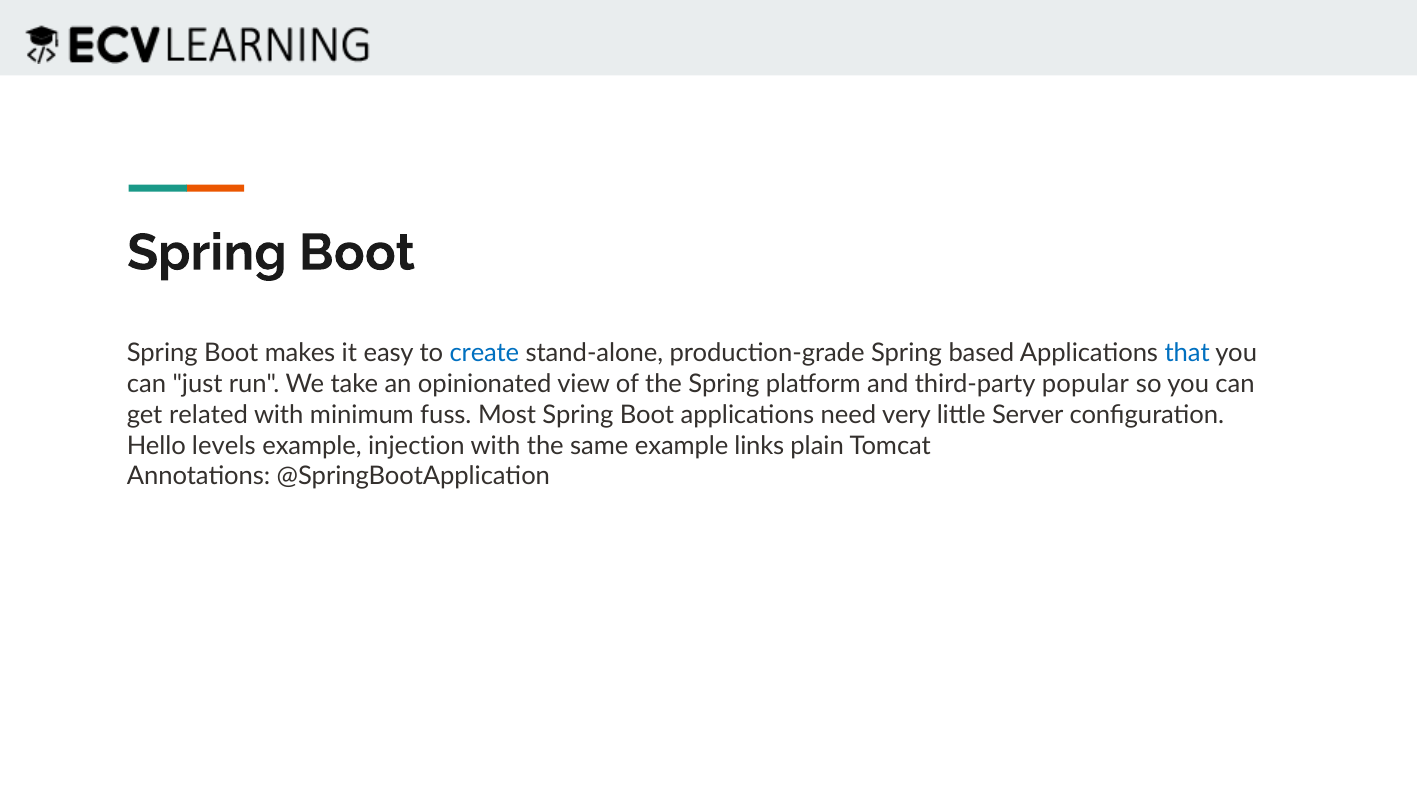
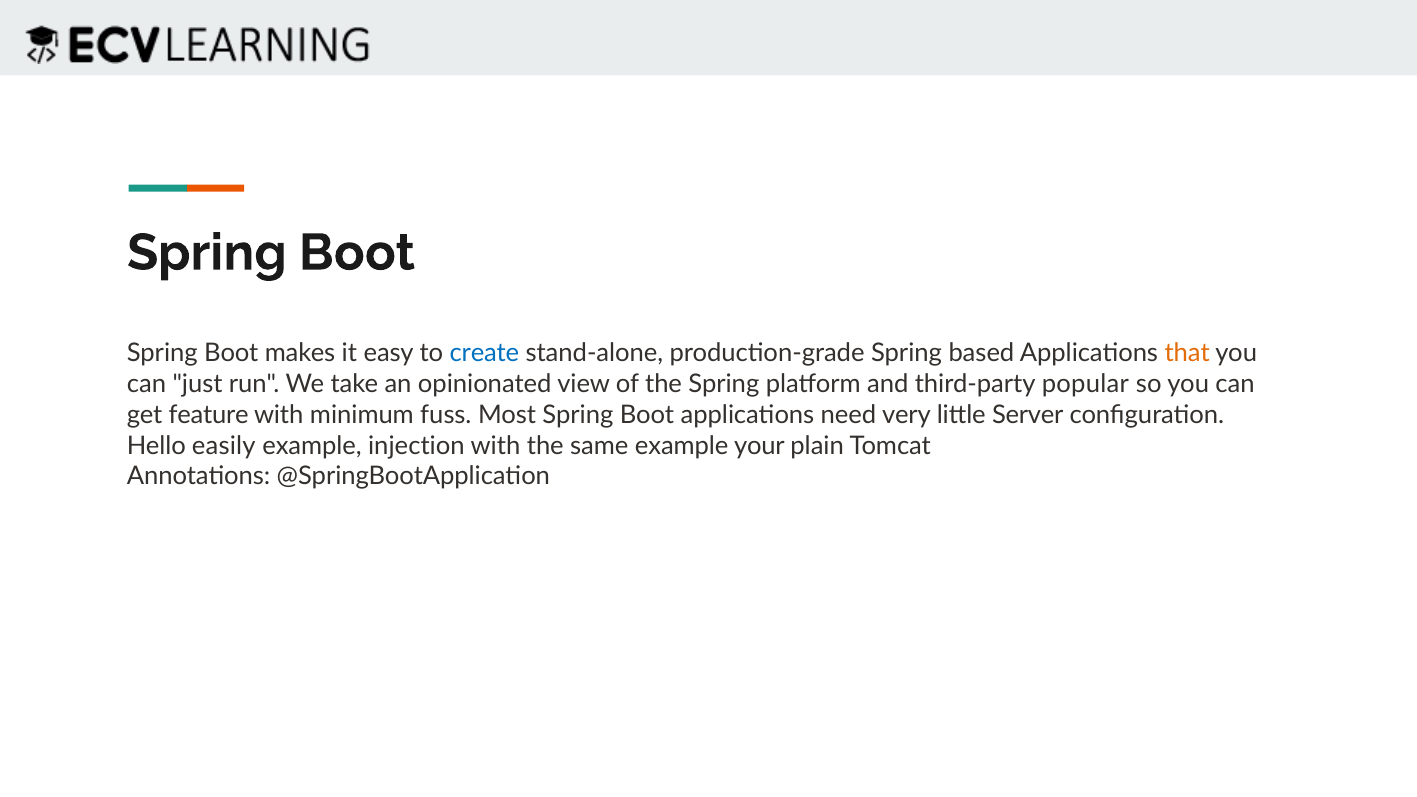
that colour: blue -> orange (1187, 353)
related: related -> feature (209, 415)
levels: levels -> easily (224, 446)
links: links -> your (759, 446)
